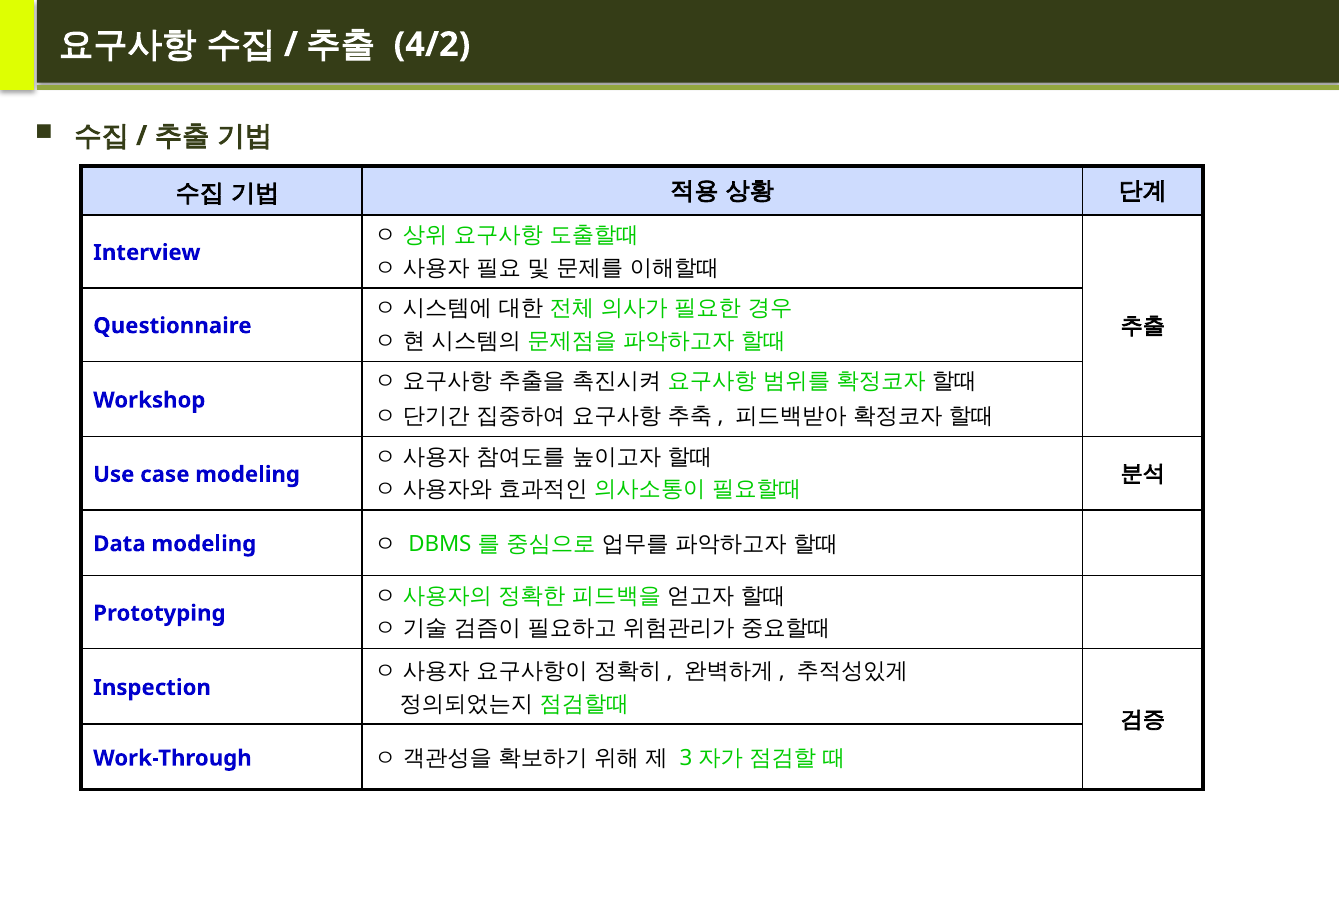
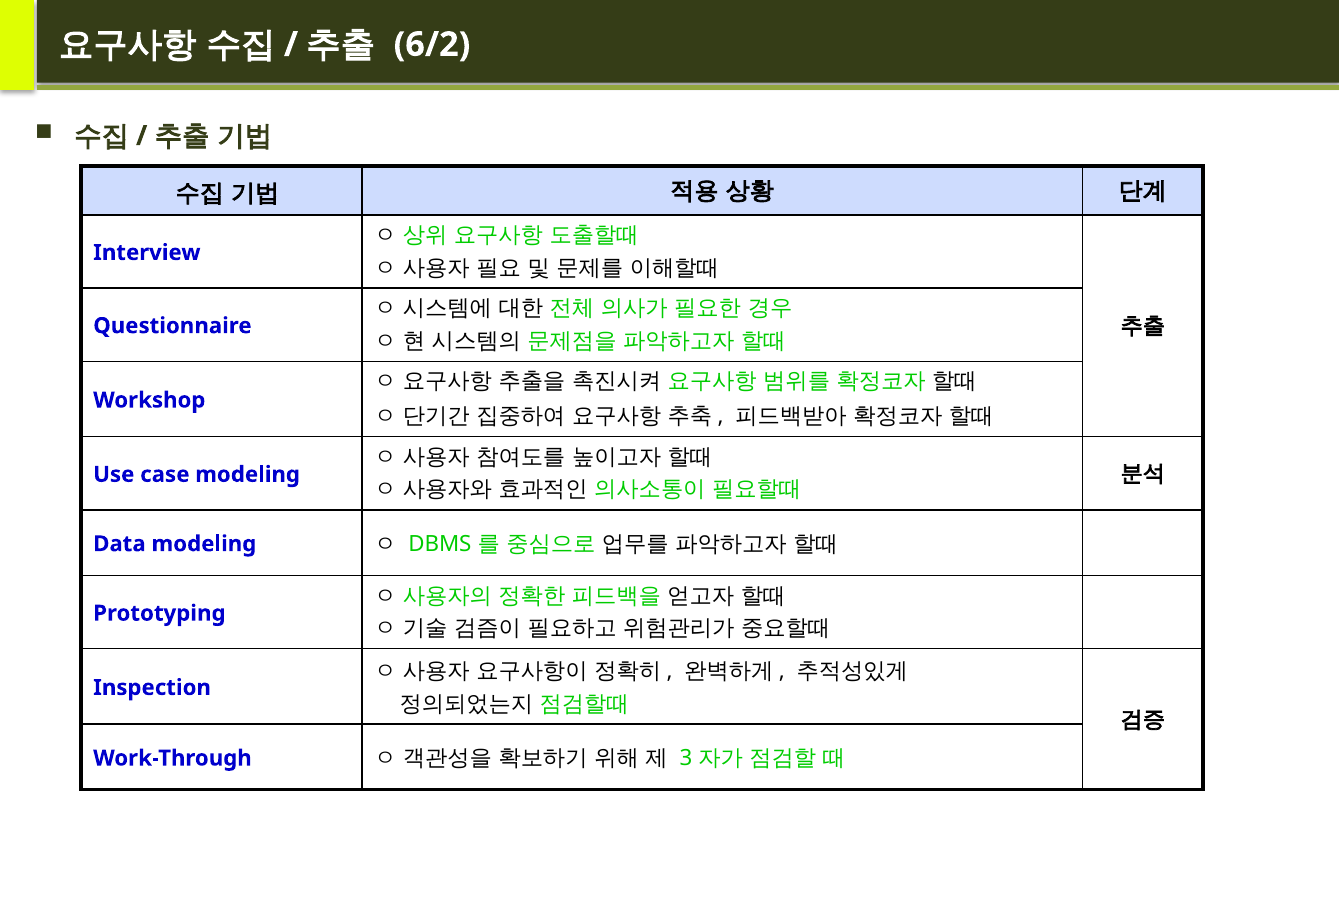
4/2: 4/2 -> 6/2 (432, 45)
